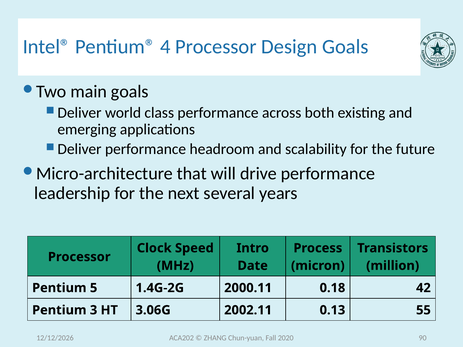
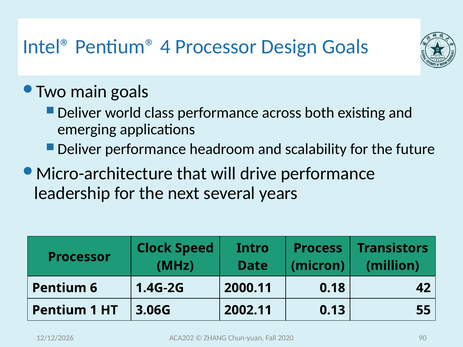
5: 5 -> 6 (94, 288)
3: 3 -> 1 (94, 310)
